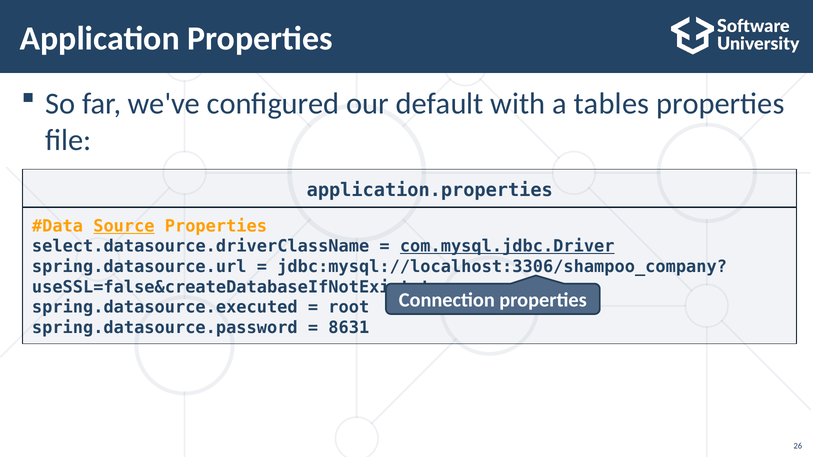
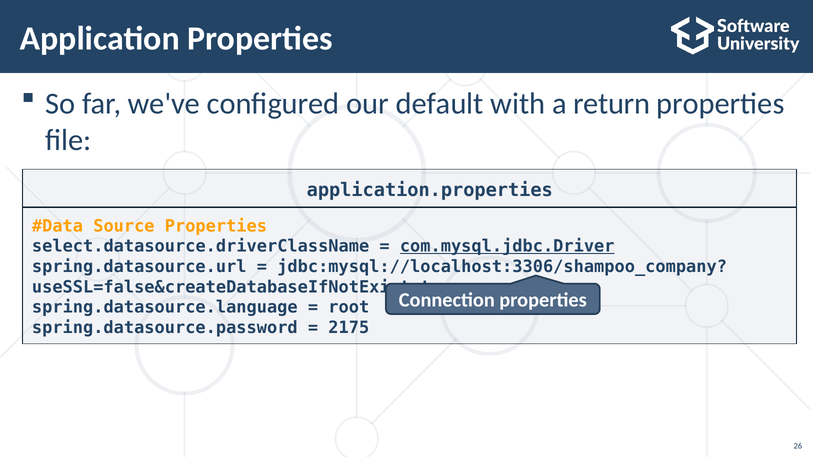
tables: tables -> return (612, 104)
Source underline: present -> none (124, 226)
spring.datasource.executed: spring.datasource.executed -> spring.datasource.language (165, 307)
8631: 8631 -> 2175 (349, 328)
